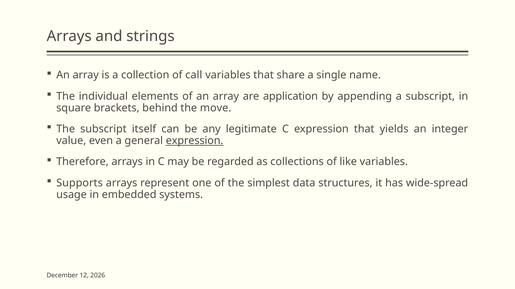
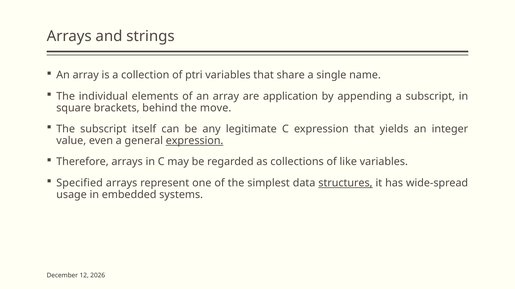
call: call -> ptri (194, 75)
Supports: Supports -> Specified (80, 183)
structures underline: none -> present (345, 183)
